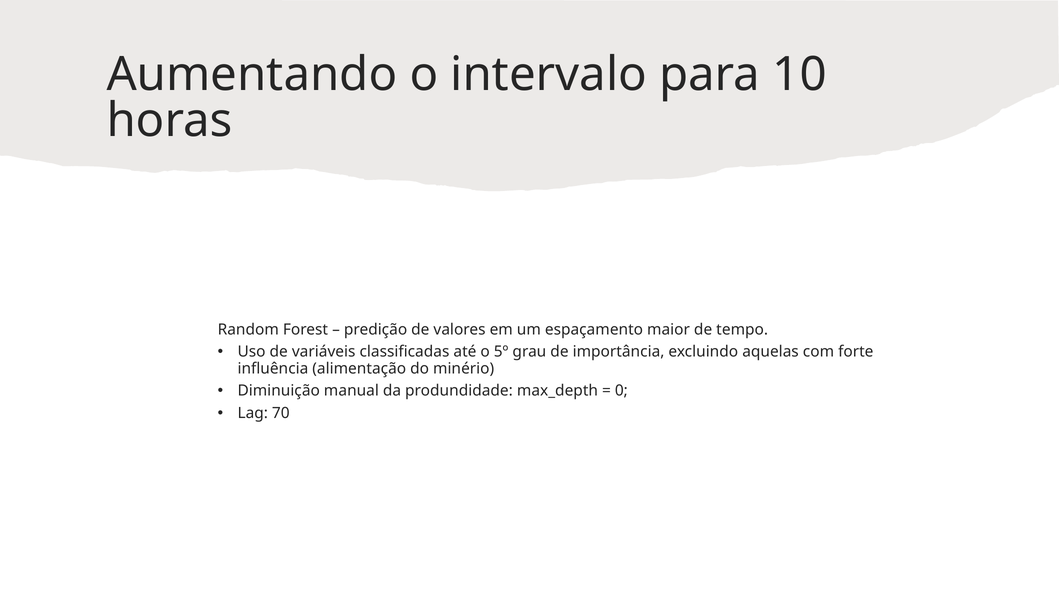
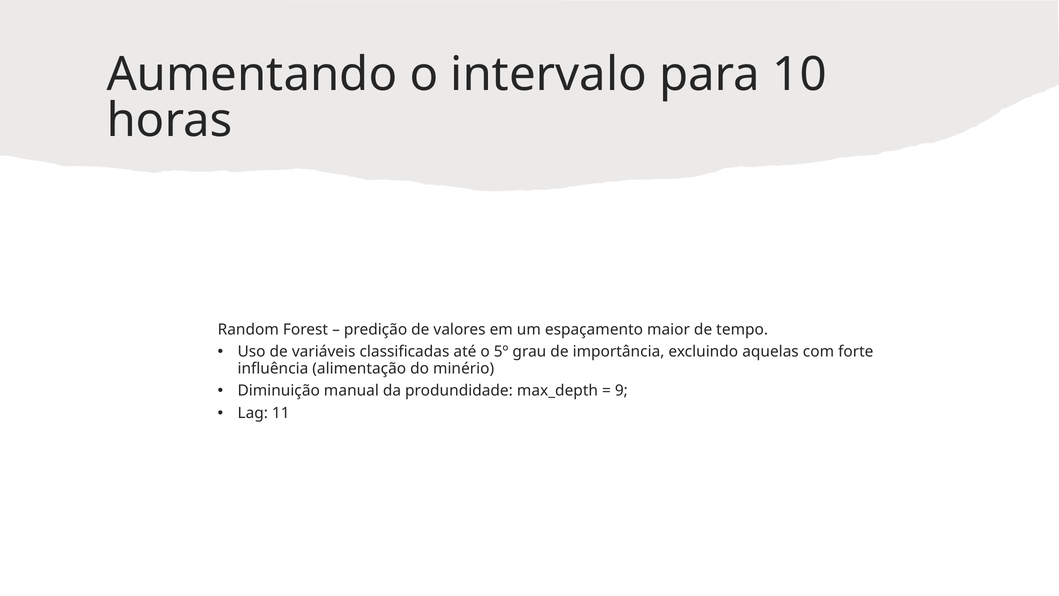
0: 0 -> 9 (621, 391)
70: 70 -> 11 (281, 413)
